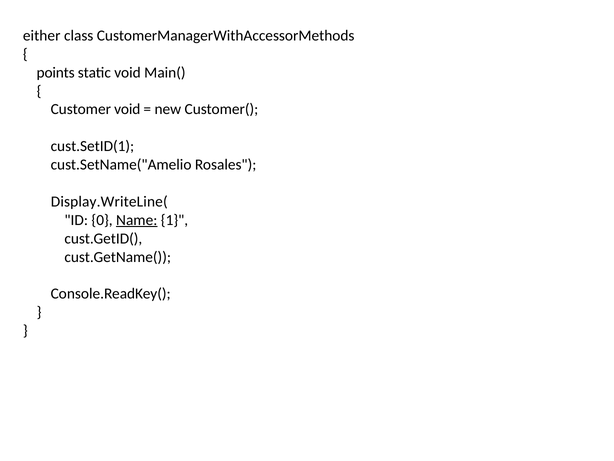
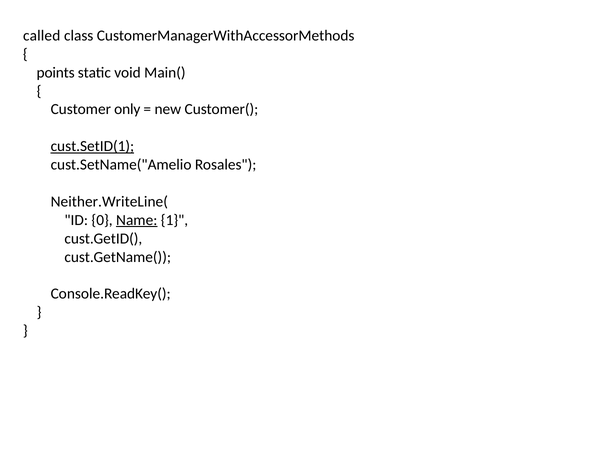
either: either -> called (42, 36)
Customer void: void -> only (127, 109)
cust.SetID(1 underline: none -> present (92, 146)
Display.WriteLine(: Display.WriteLine( -> Neither.WriteLine( (109, 201)
